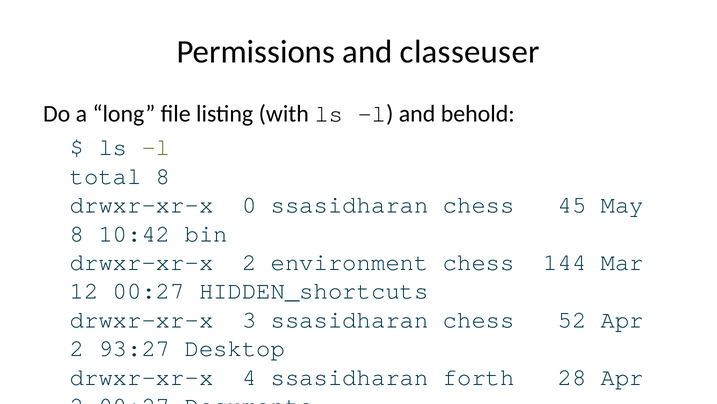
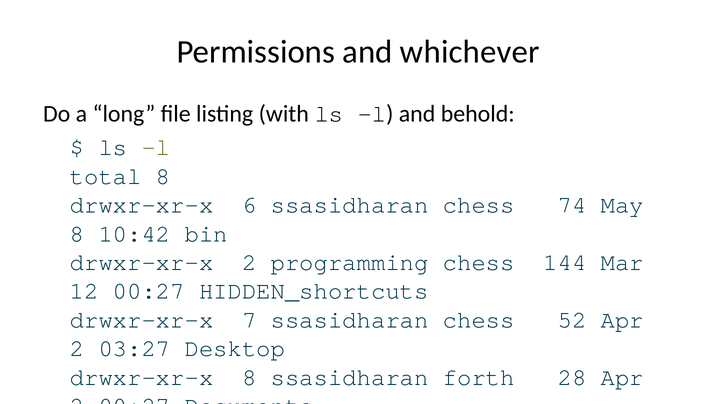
classeuser: classeuser -> whichever (470, 52)
0: 0 -> 6 (249, 205)
45: 45 -> 74 (572, 205)
environment: environment -> programming (350, 262)
3: 3 -> 7 (249, 319)
93:27: 93:27 -> 03:27 (134, 348)
drwxr-xr-x 4: 4 -> 8 (249, 377)
